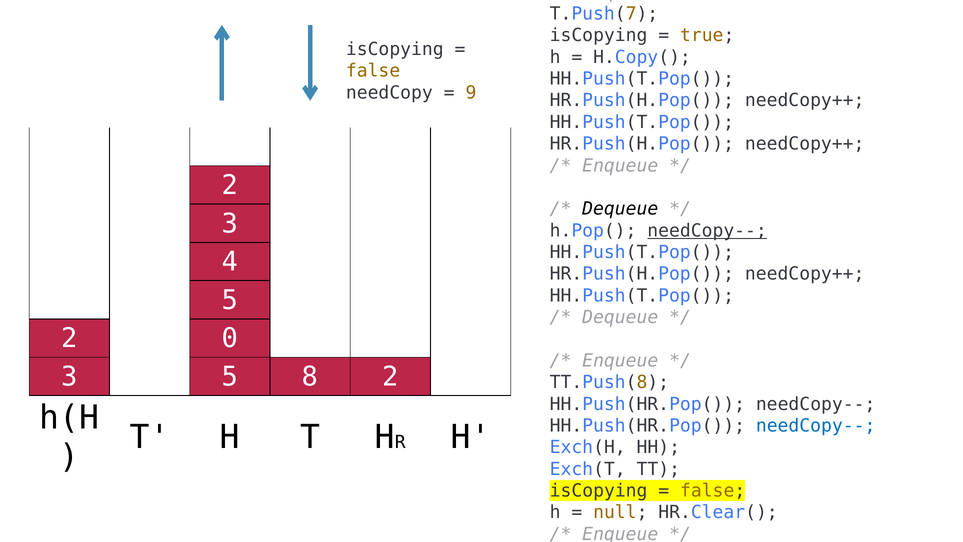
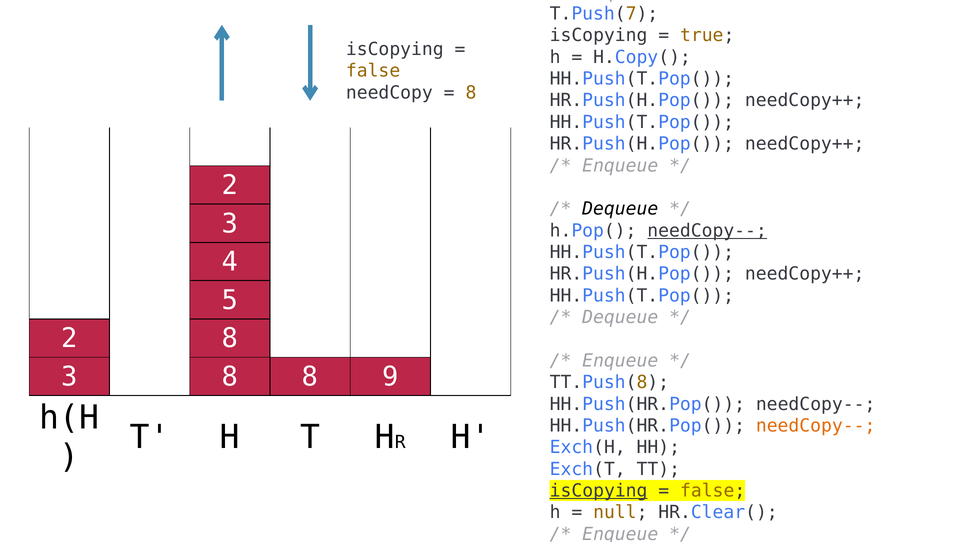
9: 9 -> 8 (471, 93)
2 0: 0 -> 8 (230, 338)
3 5: 5 -> 8 (230, 377)
8 2: 2 -> 9 (390, 377)
needCopy-- colour: blue -> orange (816, 425)
isCopying underline: none -> present (599, 490)
